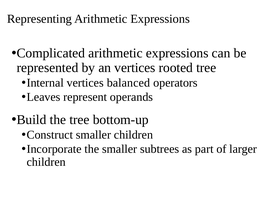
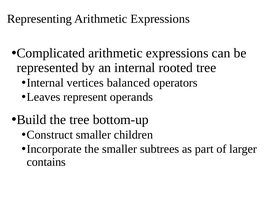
an vertices: vertices -> internal (135, 68)
children: children -> contains (46, 162)
